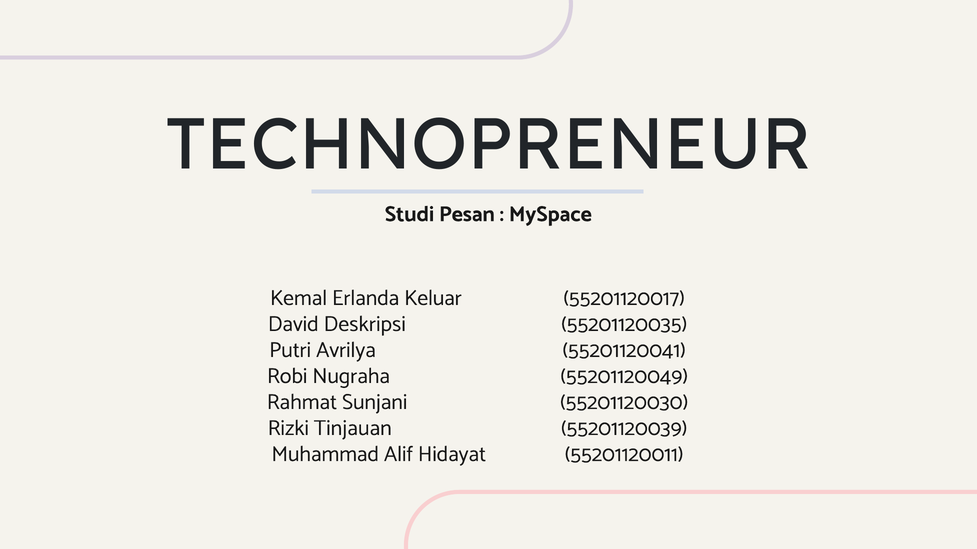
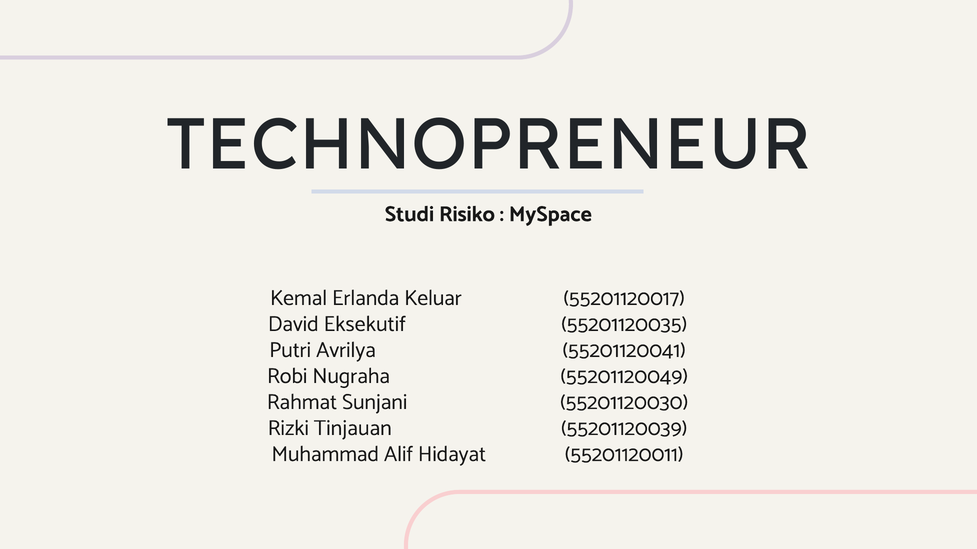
Pesan: Pesan -> Risiko (467, 214)
Deskripsi: Deskripsi -> Eksekutif (365, 324)
